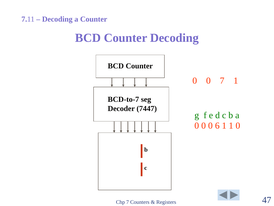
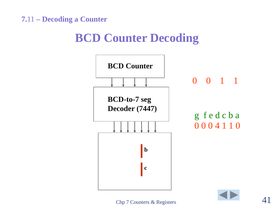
0 7: 7 -> 1 (222, 81)
6: 6 -> 4 (217, 125)
47: 47 -> 41 (267, 200)
